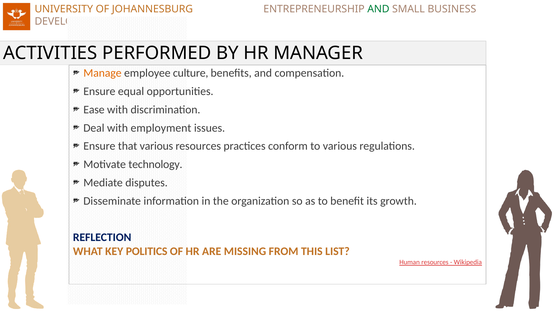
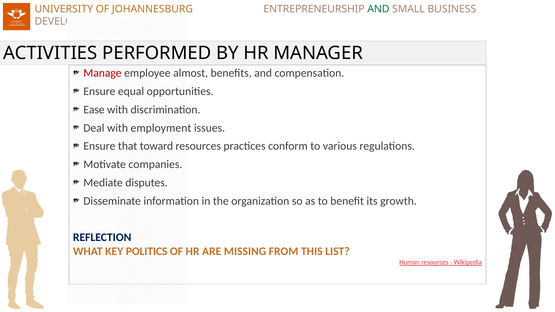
Manage colour: orange -> red (102, 73)
culture: culture -> almost (191, 73)
that various: various -> toward (156, 146)
technology: technology -> companies (155, 165)
